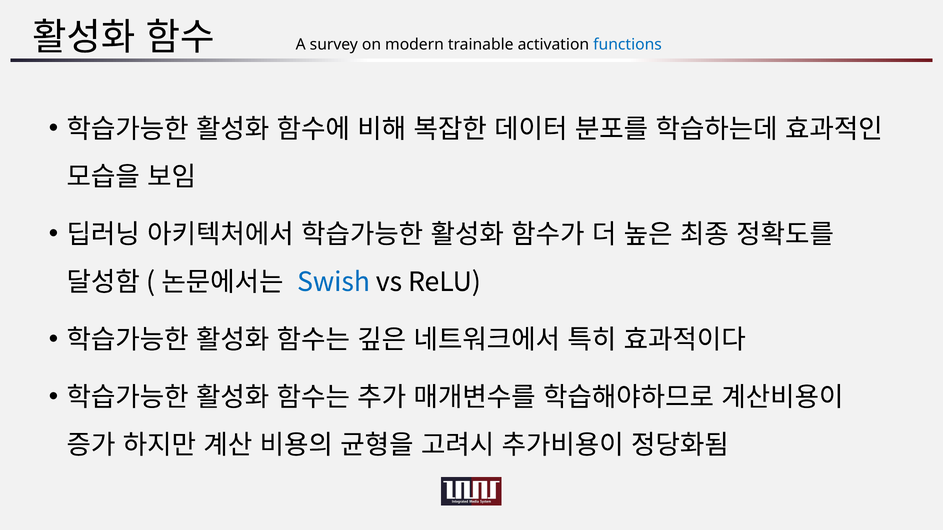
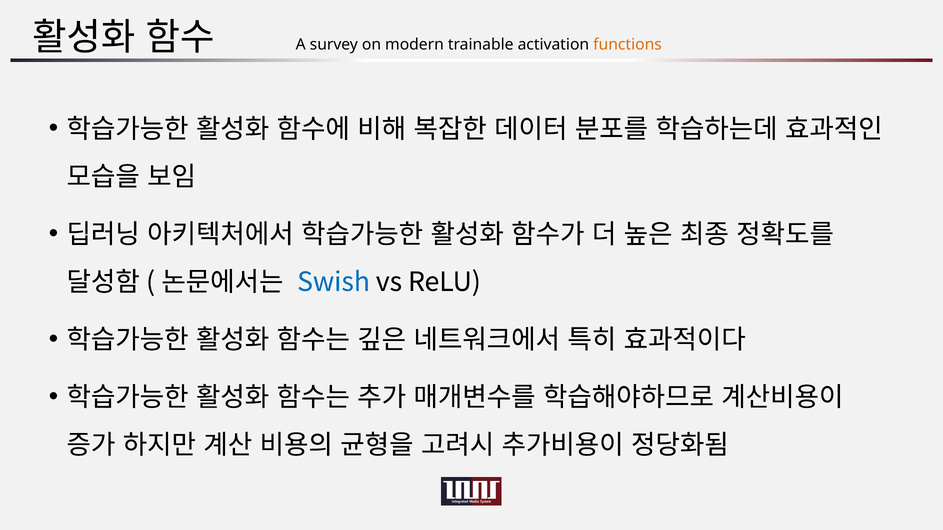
functions colour: blue -> orange (628, 45)
